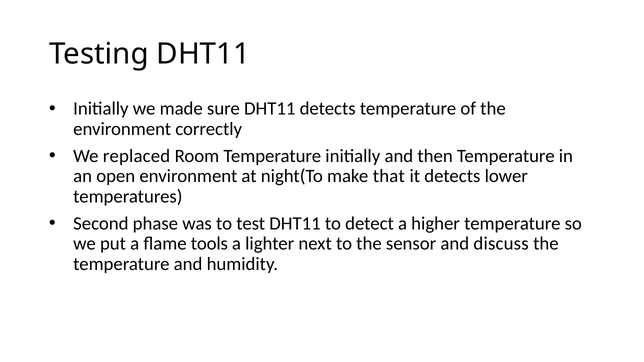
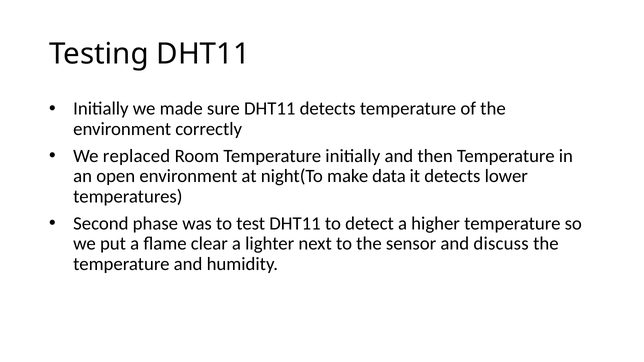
that: that -> data (389, 176)
tools: tools -> clear (209, 244)
